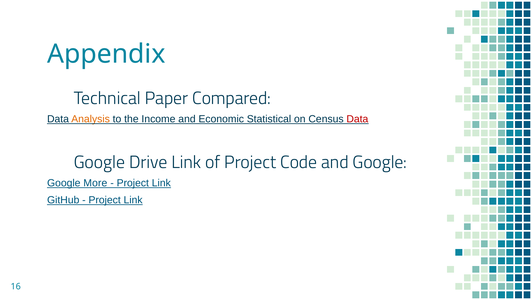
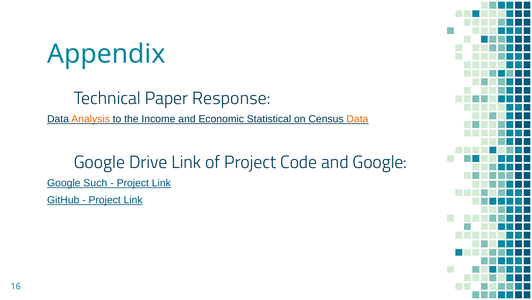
Compared: Compared -> Response (231, 98)
Data colour: red -> orange (357, 119)
More: More -> Such (95, 183)
